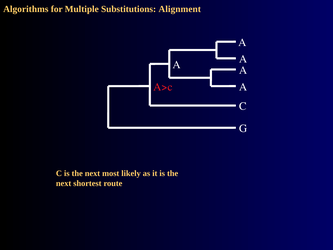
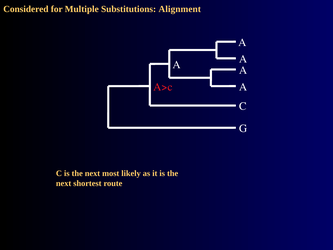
Algorithms: Algorithms -> Considered (26, 9)
